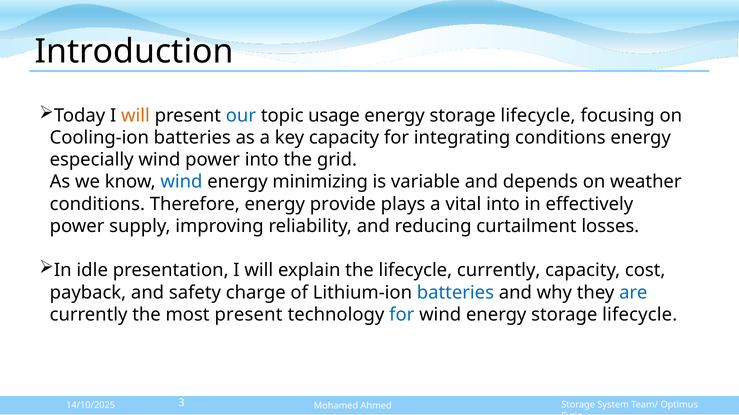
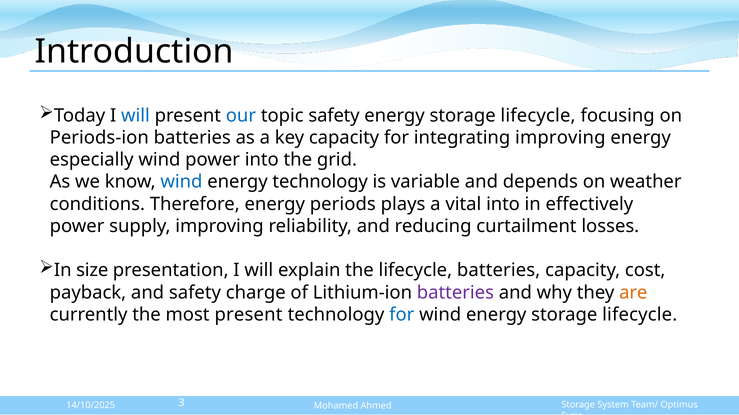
will colour: orange -> blue (135, 116)
topic usage: usage -> safety (334, 116)
Cooling-ion: Cooling-ion -> Periods-ion (99, 138)
integrating conditions: conditions -> improving (560, 138)
energy minimizing: minimizing -> technology (320, 182)
provide: provide -> periods (343, 204)
idle: idle -> size (92, 271)
lifecycle currently: currently -> batteries (499, 271)
batteries colour: blue -> purple (455, 293)
are colour: blue -> orange (633, 293)
